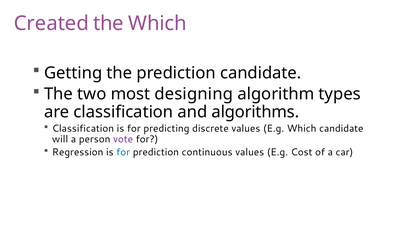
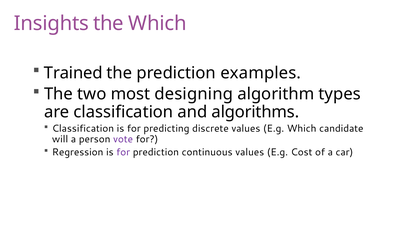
Created: Created -> Insights (51, 24)
Getting: Getting -> Trained (73, 73)
prediction candidate: candidate -> examples (261, 73)
for colour: blue -> purple (123, 152)
